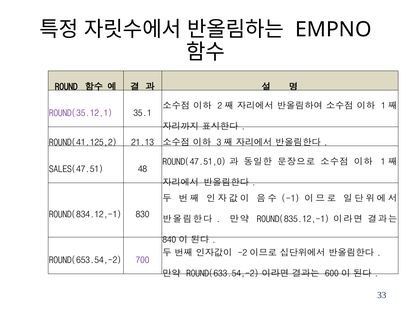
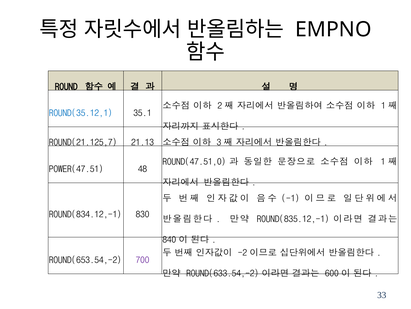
ROUND(35.12,1 colour: purple -> blue (81, 113)
ROUND(41.125,2: ROUND(41.125,2 -> ROUND(21.125,7 (83, 142)
SALES(47.51: SALES(47.51 -> POWER(47.51 (76, 169)
